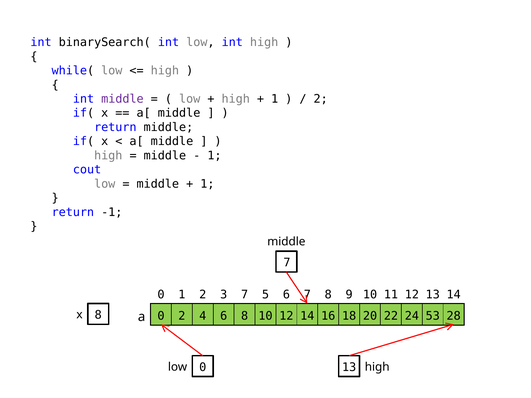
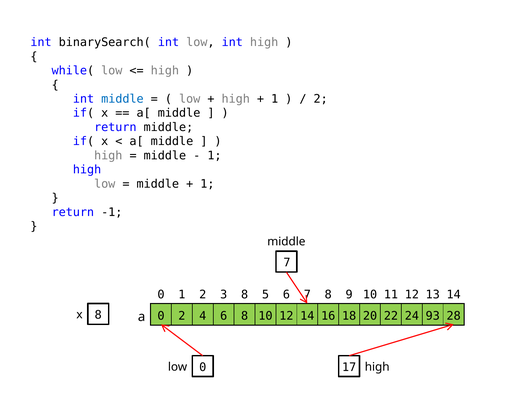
middle colour: purple -> blue (122, 99)
cout: cout -> high (87, 170)
3 7: 7 -> 8 (245, 295)
53: 53 -> 93 (433, 316)
0 13: 13 -> 17 (349, 367)
